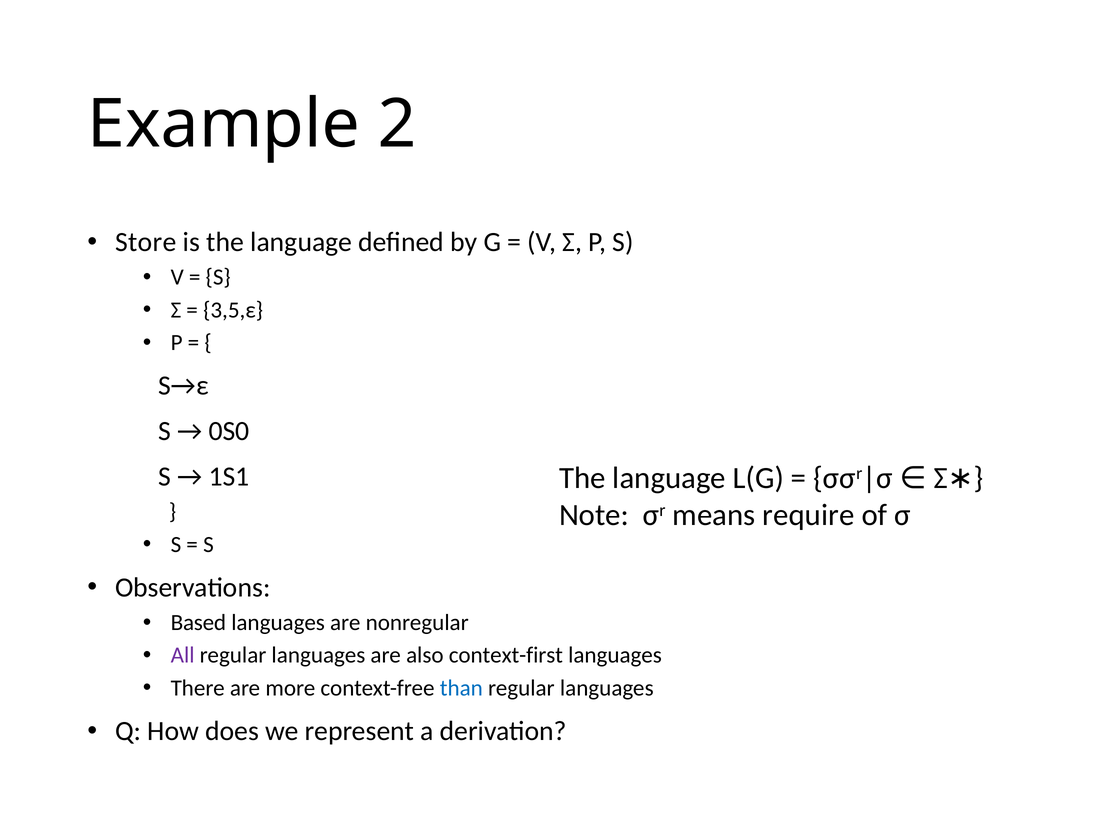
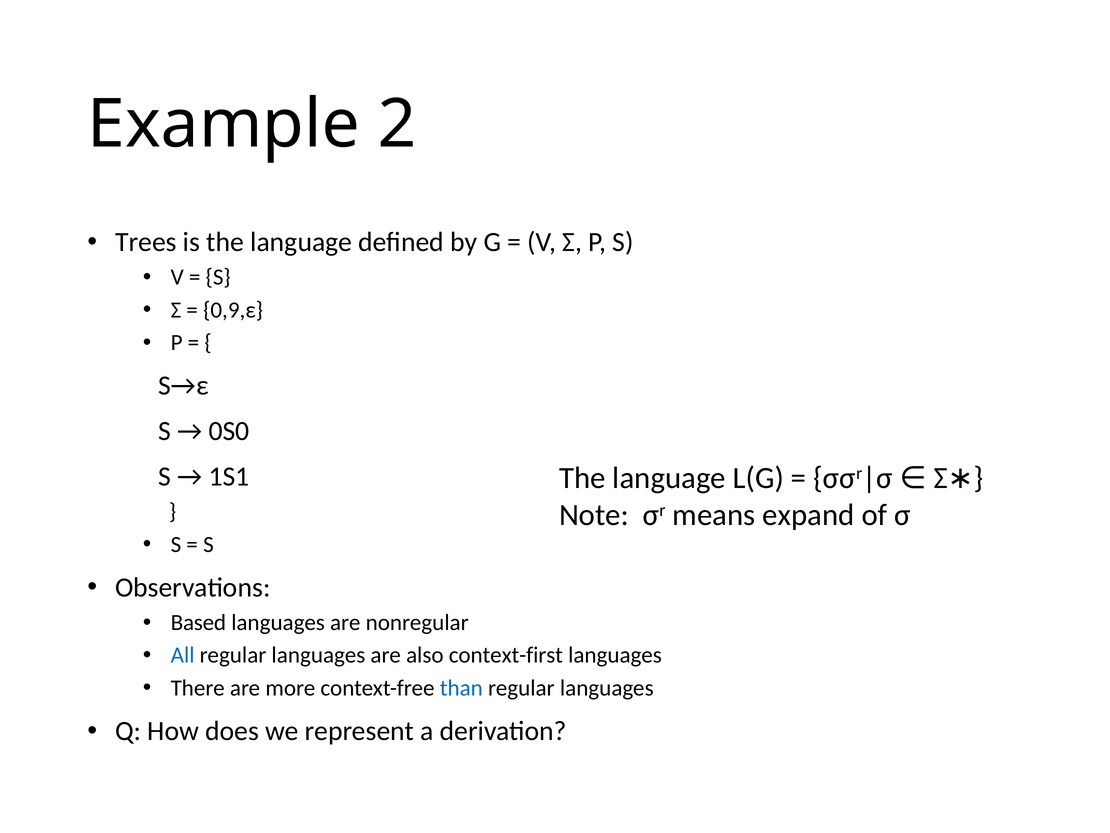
Store: Store -> Trees (146, 242)
3,5,ε: 3,5,ε -> 0,9,ε (233, 310)
require: require -> expand (809, 515)
All colour: purple -> blue (183, 655)
